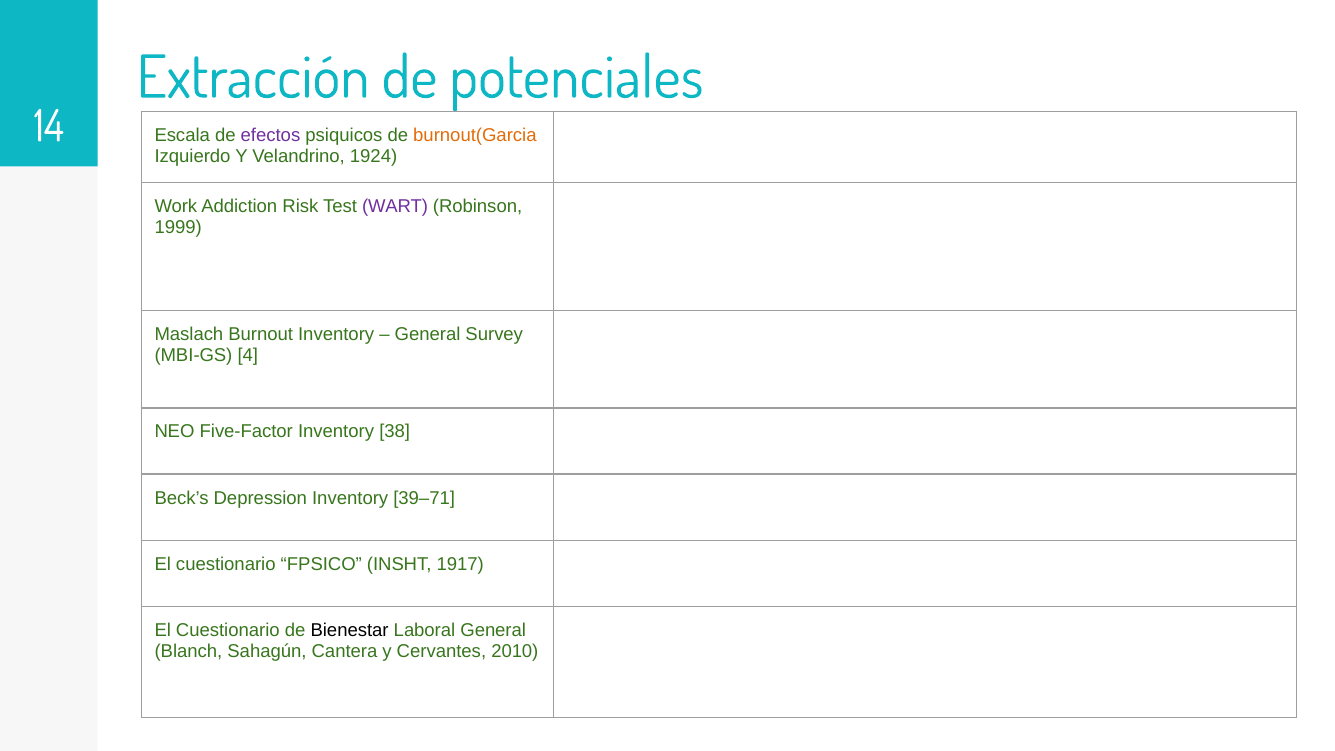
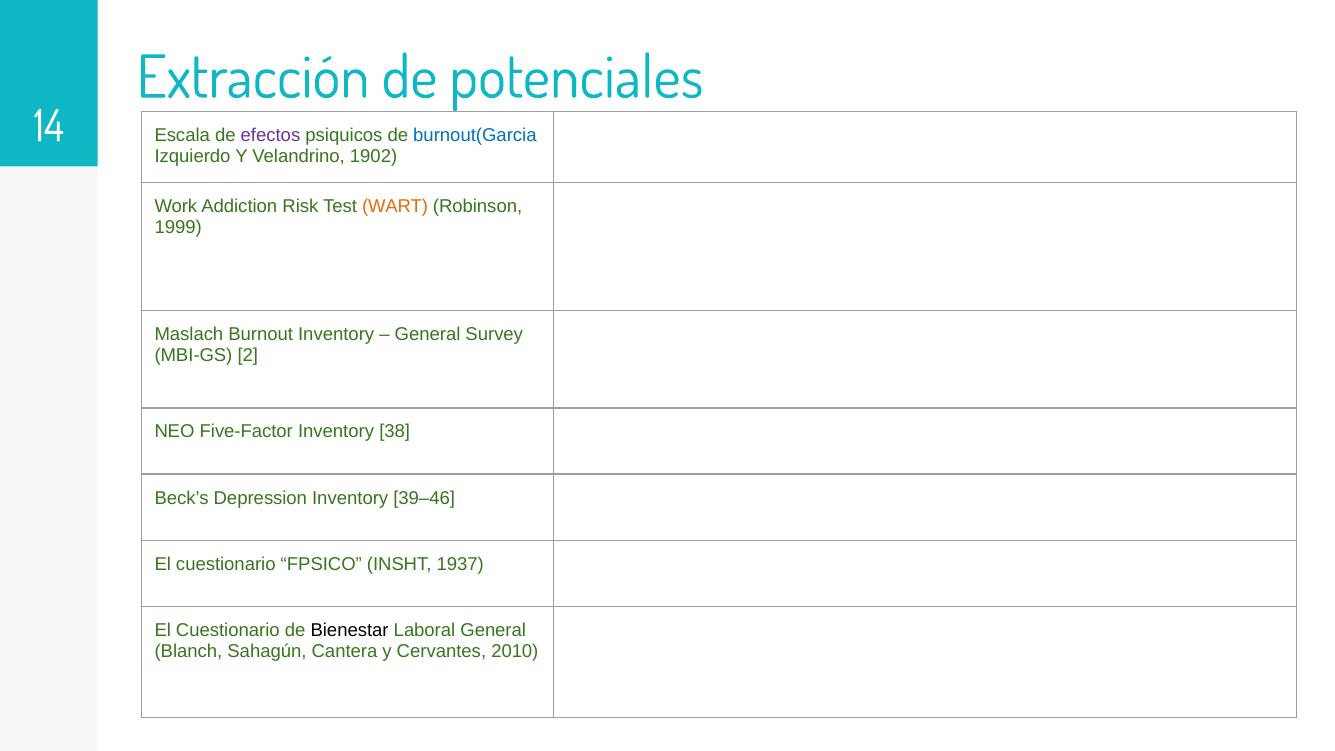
burnout(Garcia colour: orange -> blue (475, 135)
1924: 1924 -> 1902 (374, 156)
WART colour: purple -> orange (395, 206)
4: 4 -> 2 (248, 355)
39–71: 39–71 -> 39–46 (424, 498)
1917: 1917 -> 1937 (460, 564)
